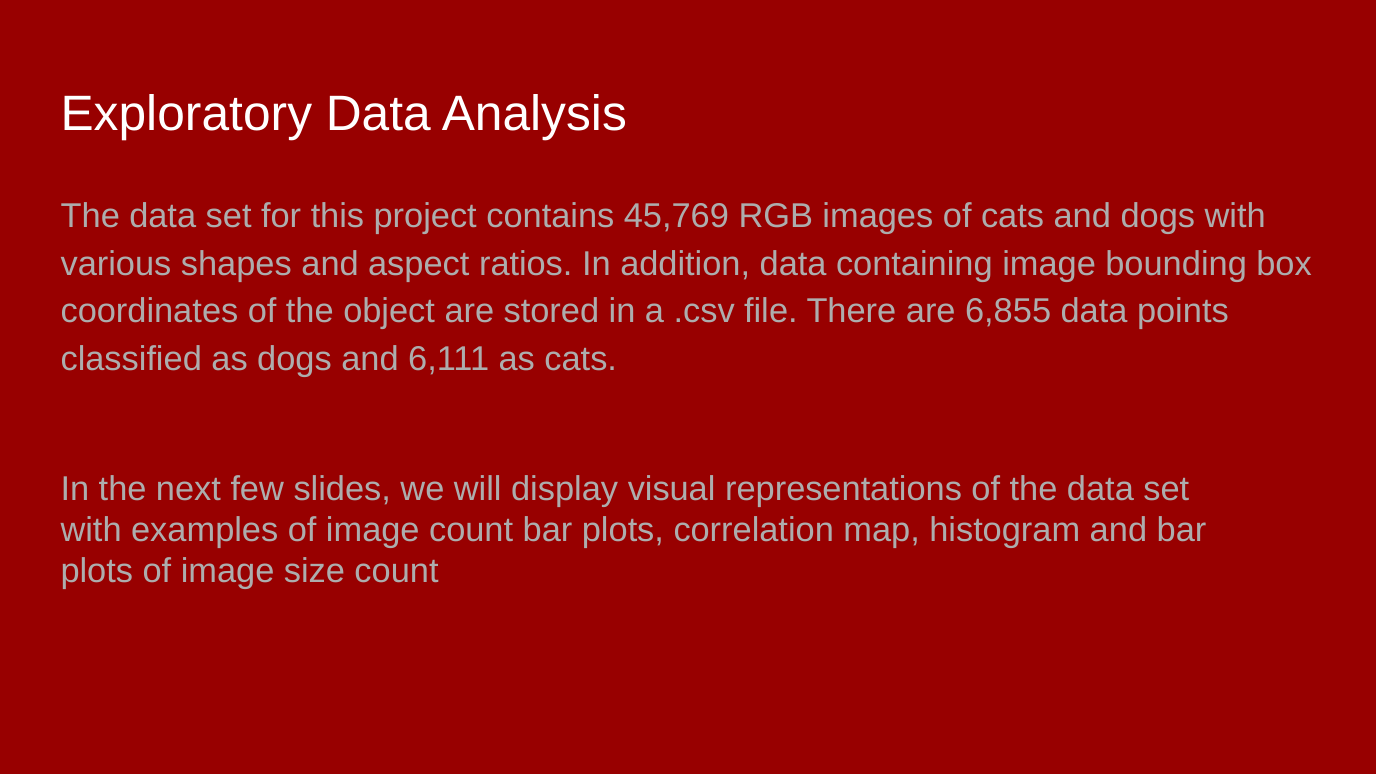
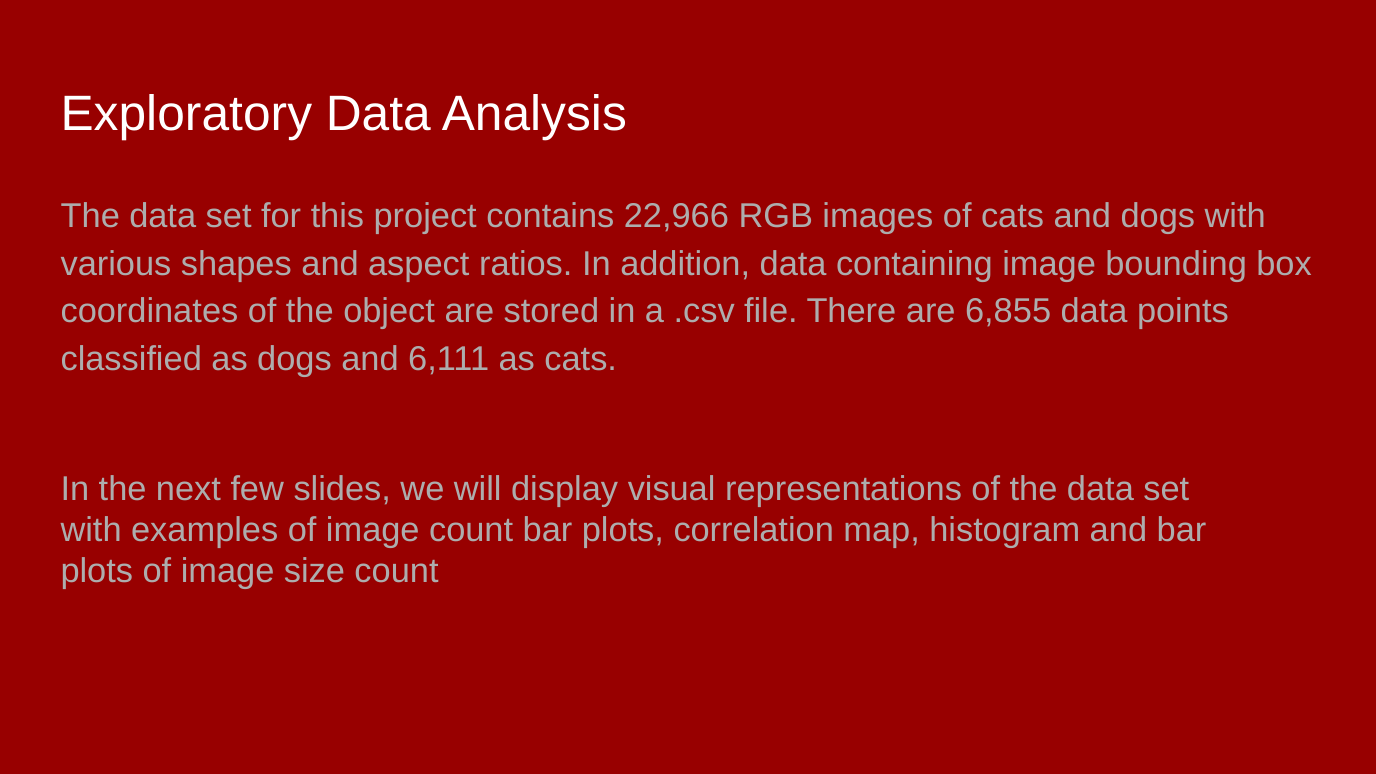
45,769: 45,769 -> 22,966 (676, 216)
